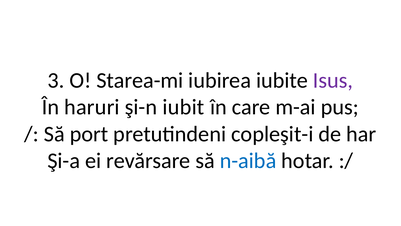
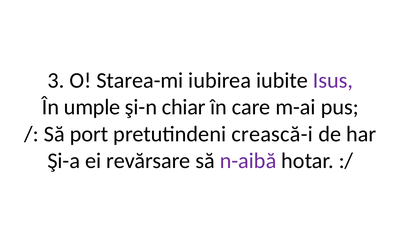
haruri: haruri -> umple (92, 107)
iubit: iubit -> chiar (184, 107)
copleşit-i: copleşit-i -> crească-i (272, 134)
n-aibă colour: blue -> purple (248, 160)
